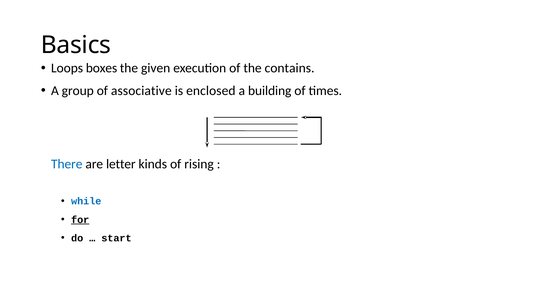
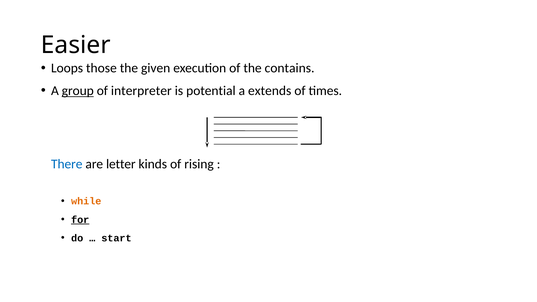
Basics: Basics -> Easier (76, 45)
boxes: boxes -> those (101, 68)
group underline: none -> present (78, 91)
associative: associative -> interpreter (141, 91)
enclosed: enclosed -> potential (211, 91)
building: building -> extends (270, 91)
while colour: blue -> orange (86, 201)
